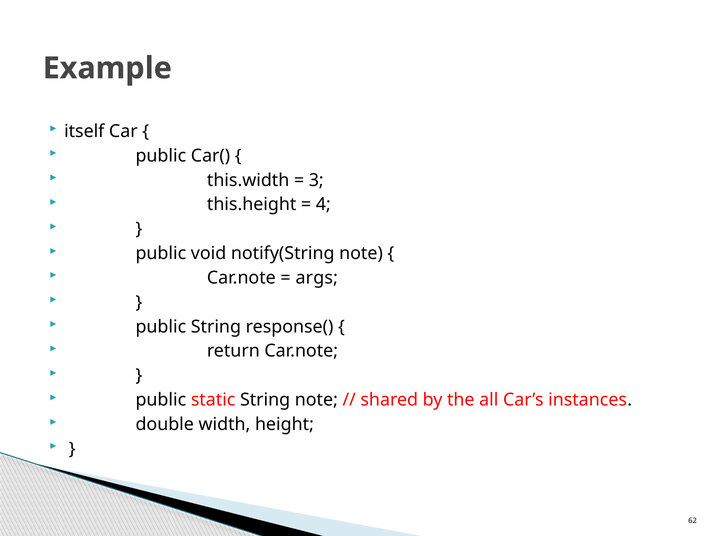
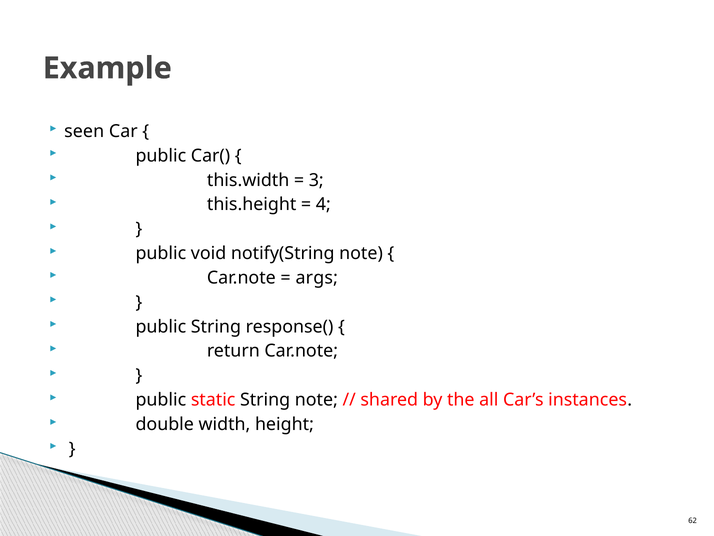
itself: itself -> seen (84, 131)
